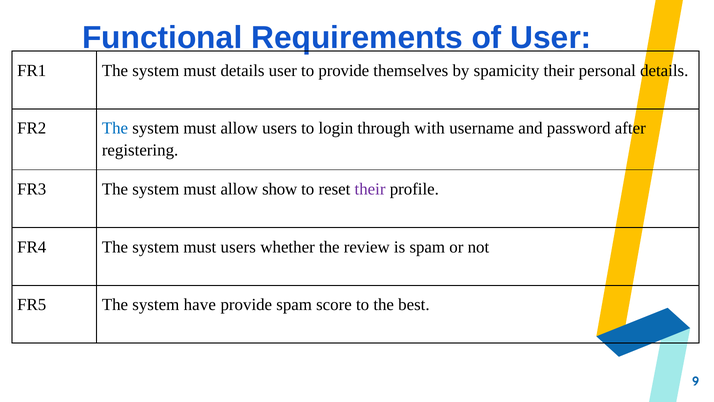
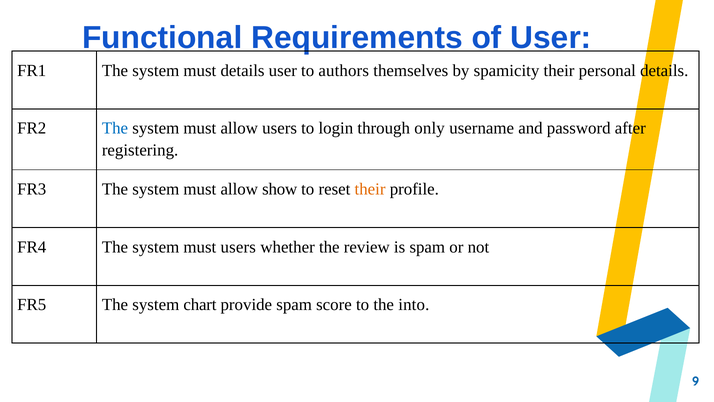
to provide: provide -> authors (344, 71)
with: with -> only (430, 128)
their colour: purple -> orange (370, 189)
have: have -> chart (200, 305)
best: best -> into (414, 305)
